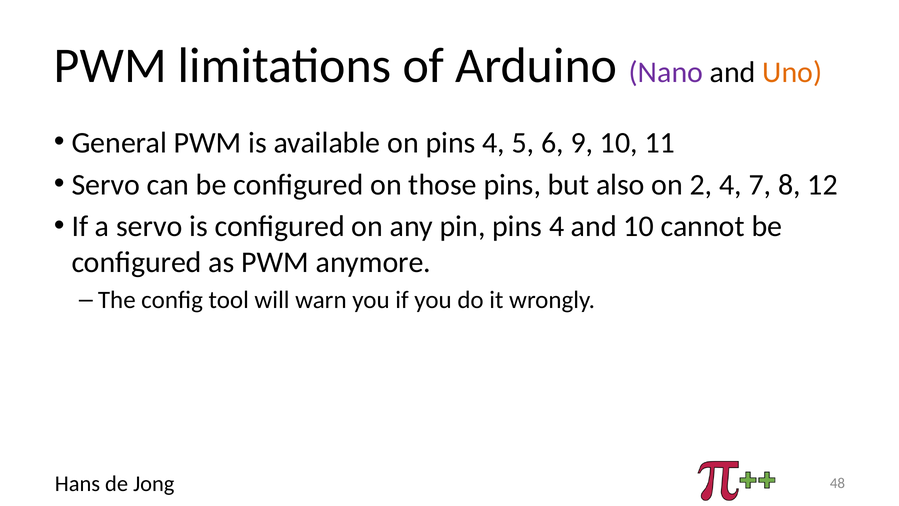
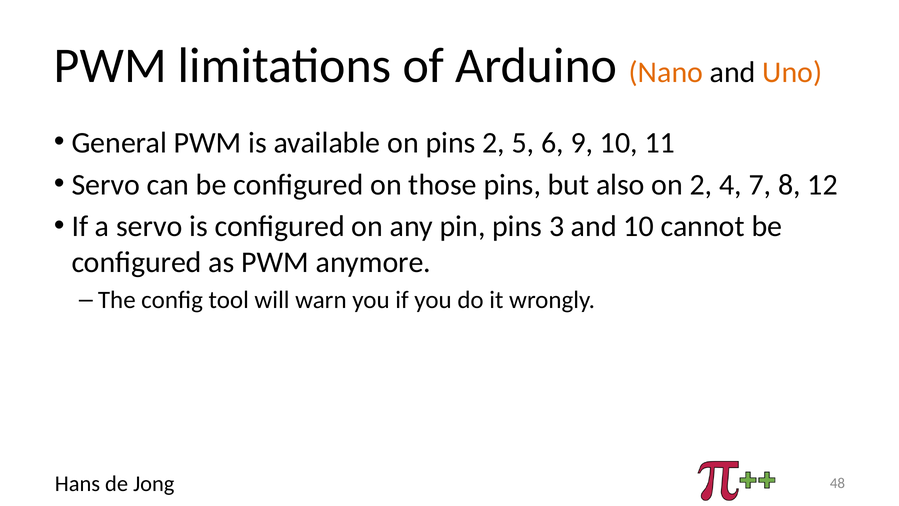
Nano colour: purple -> orange (666, 72)
on pins 4: 4 -> 2 (494, 143)
pin pins 4: 4 -> 3 (557, 226)
